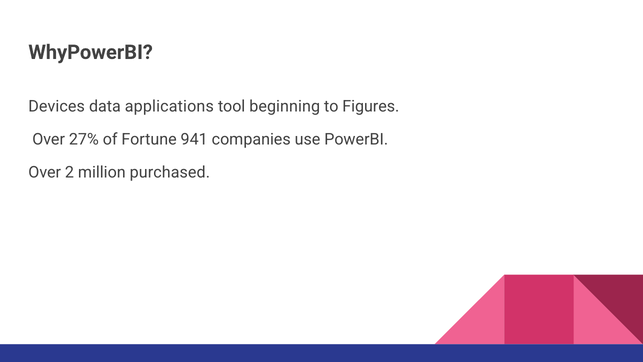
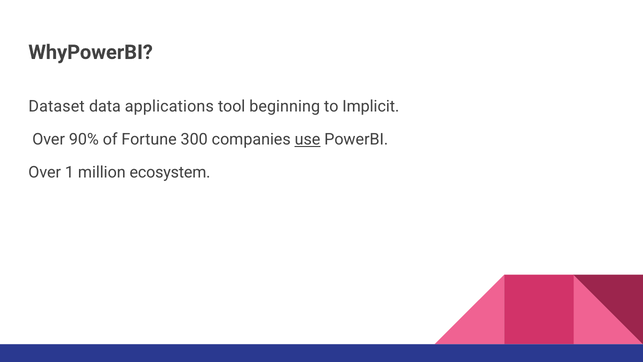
Devices: Devices -> Dataset (57, 107)
Figures: Figures -> Implicit (371, 107)
27%: 27% -> 90% (84, 139)
941: 941 -> 300 (194, 139)
use underline: none -> present (307, 139)
2: 2 -> 1 (69, 172)
purchased: purchased -> ecosystem (170, 172)
